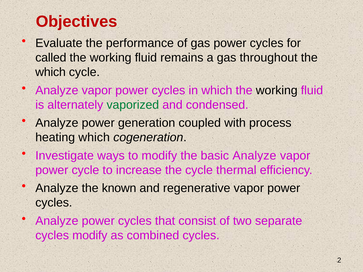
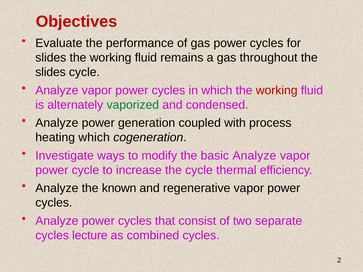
called: called -> slides (51, 58)
which: which -> slides (51, 72)
working colour: black -> red (277, 90)
cycles modify: modify -> lecture (90, 236)
